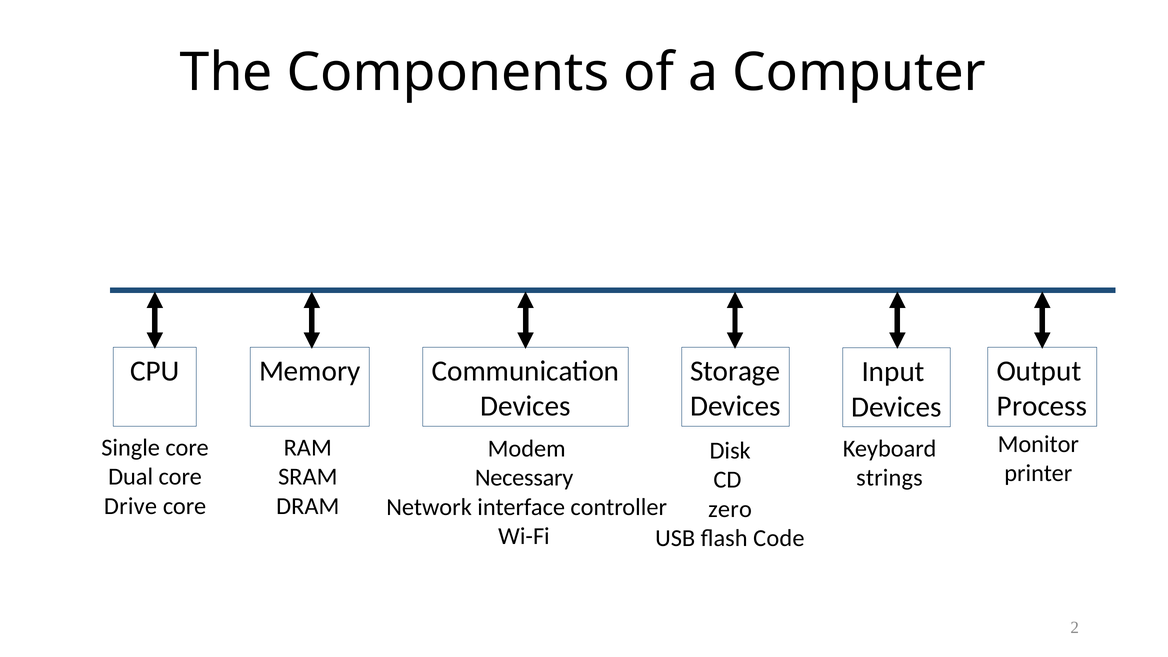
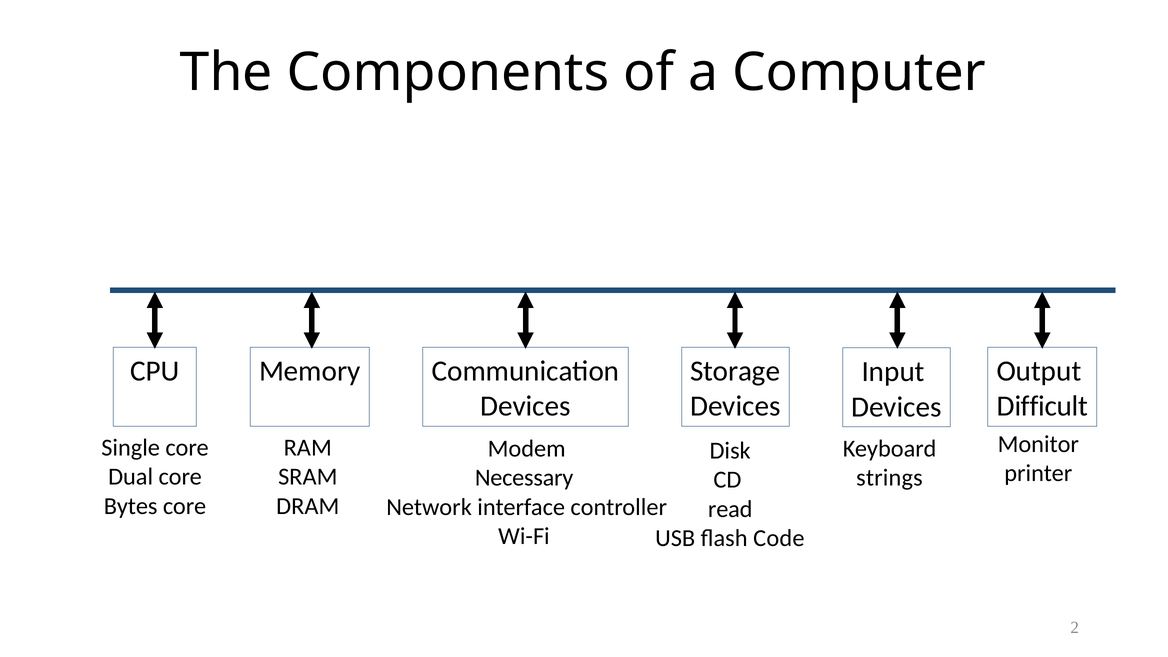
Process: Process -> Difficult (1042, 406)
Drive: Drive -> Bytes (131, 506)
zero: zero -> read (730, 509)
